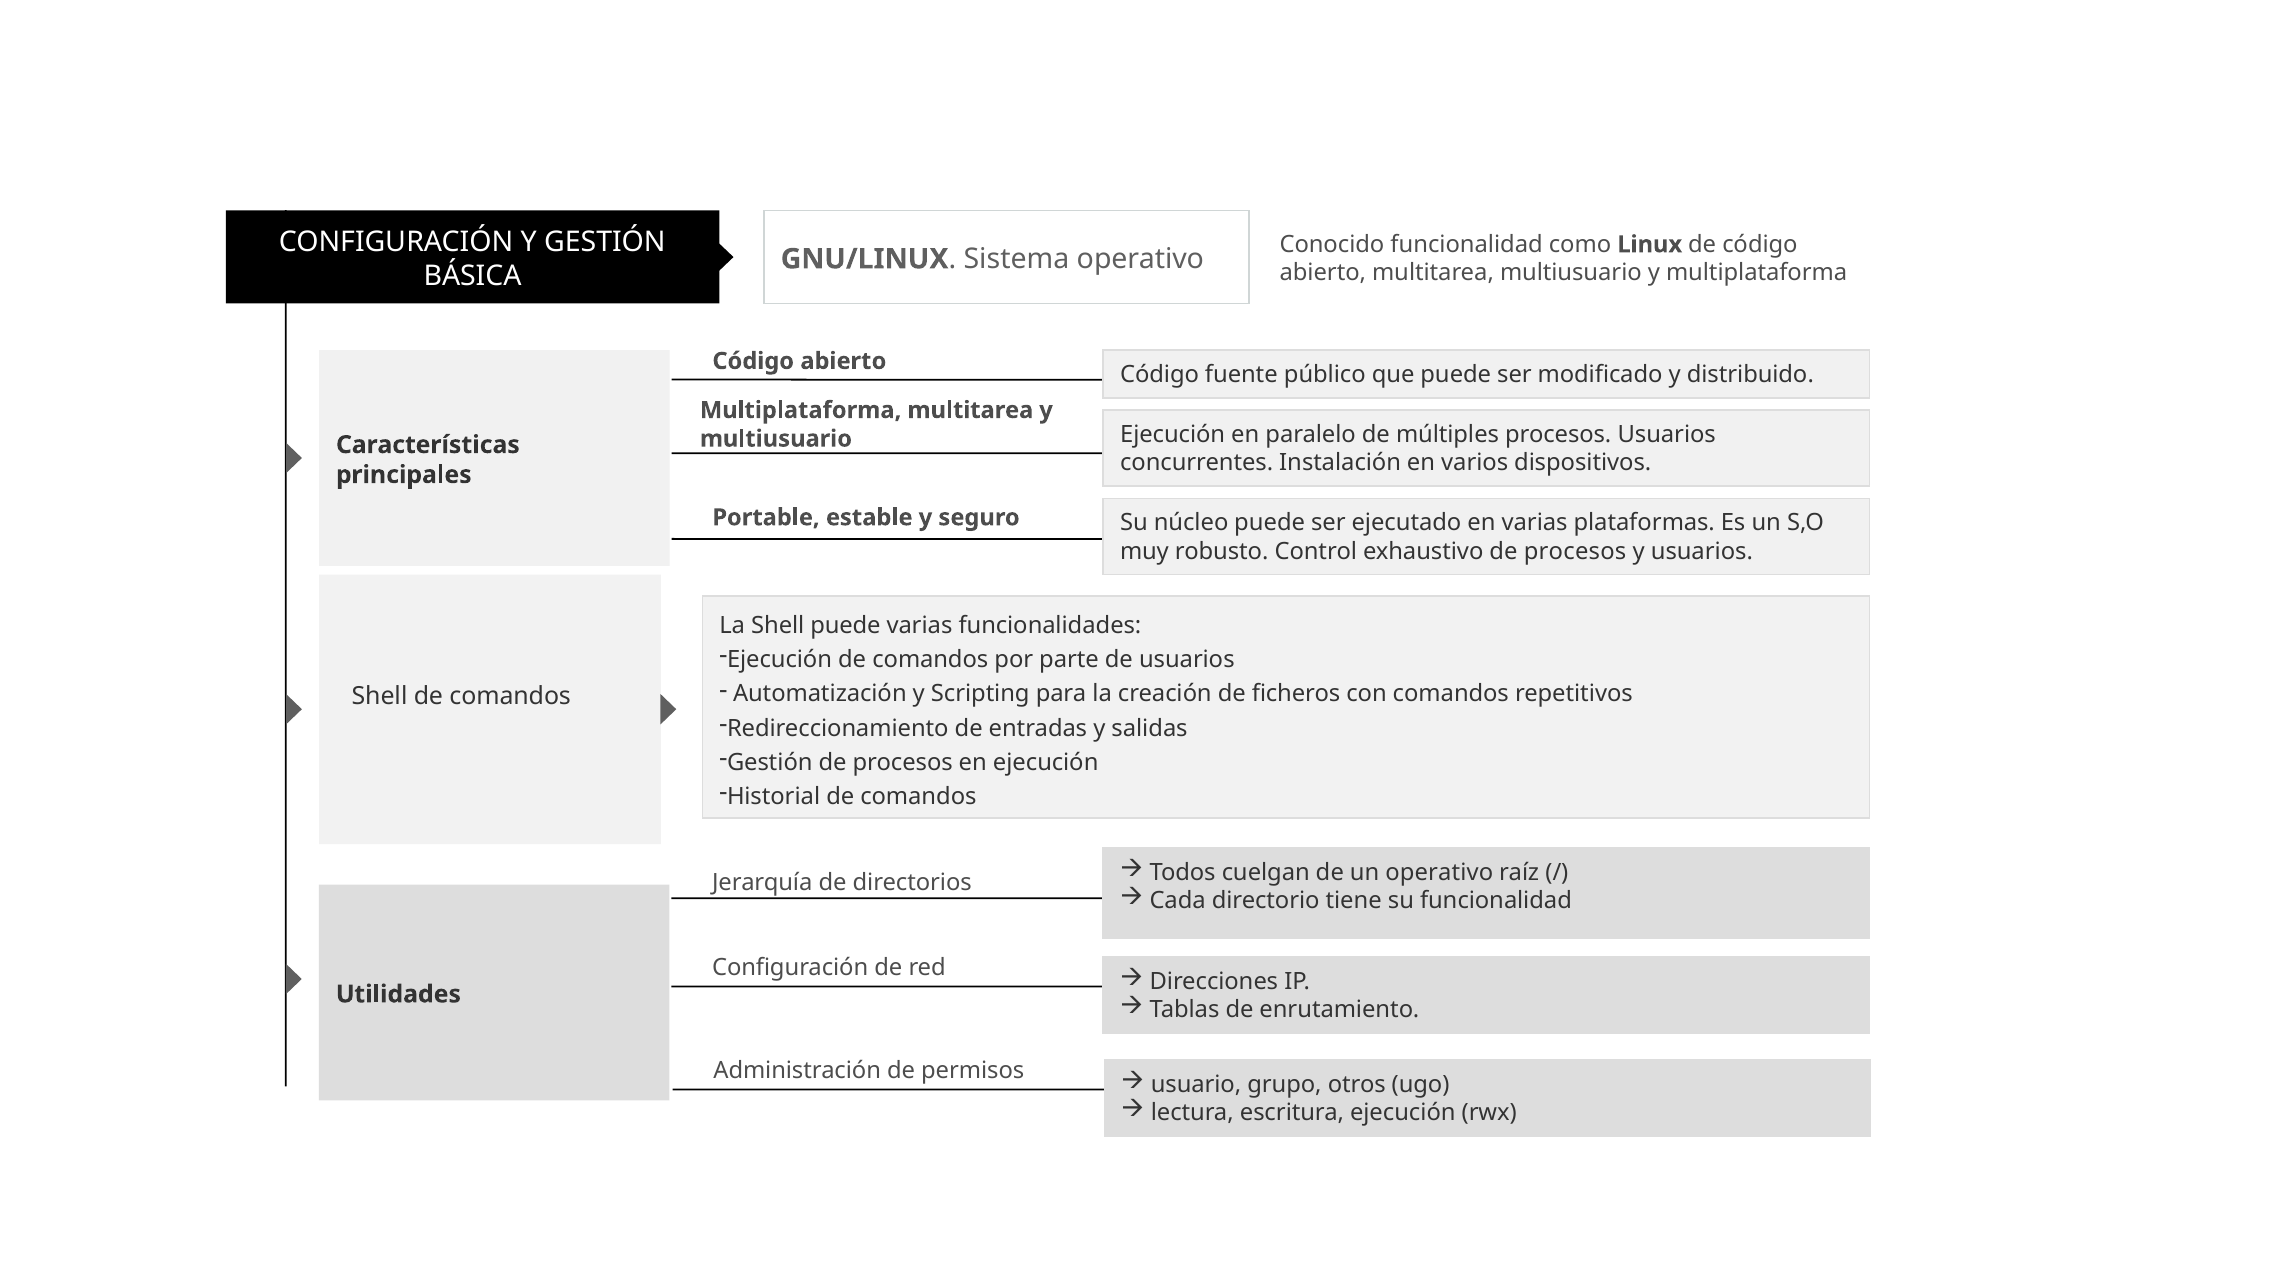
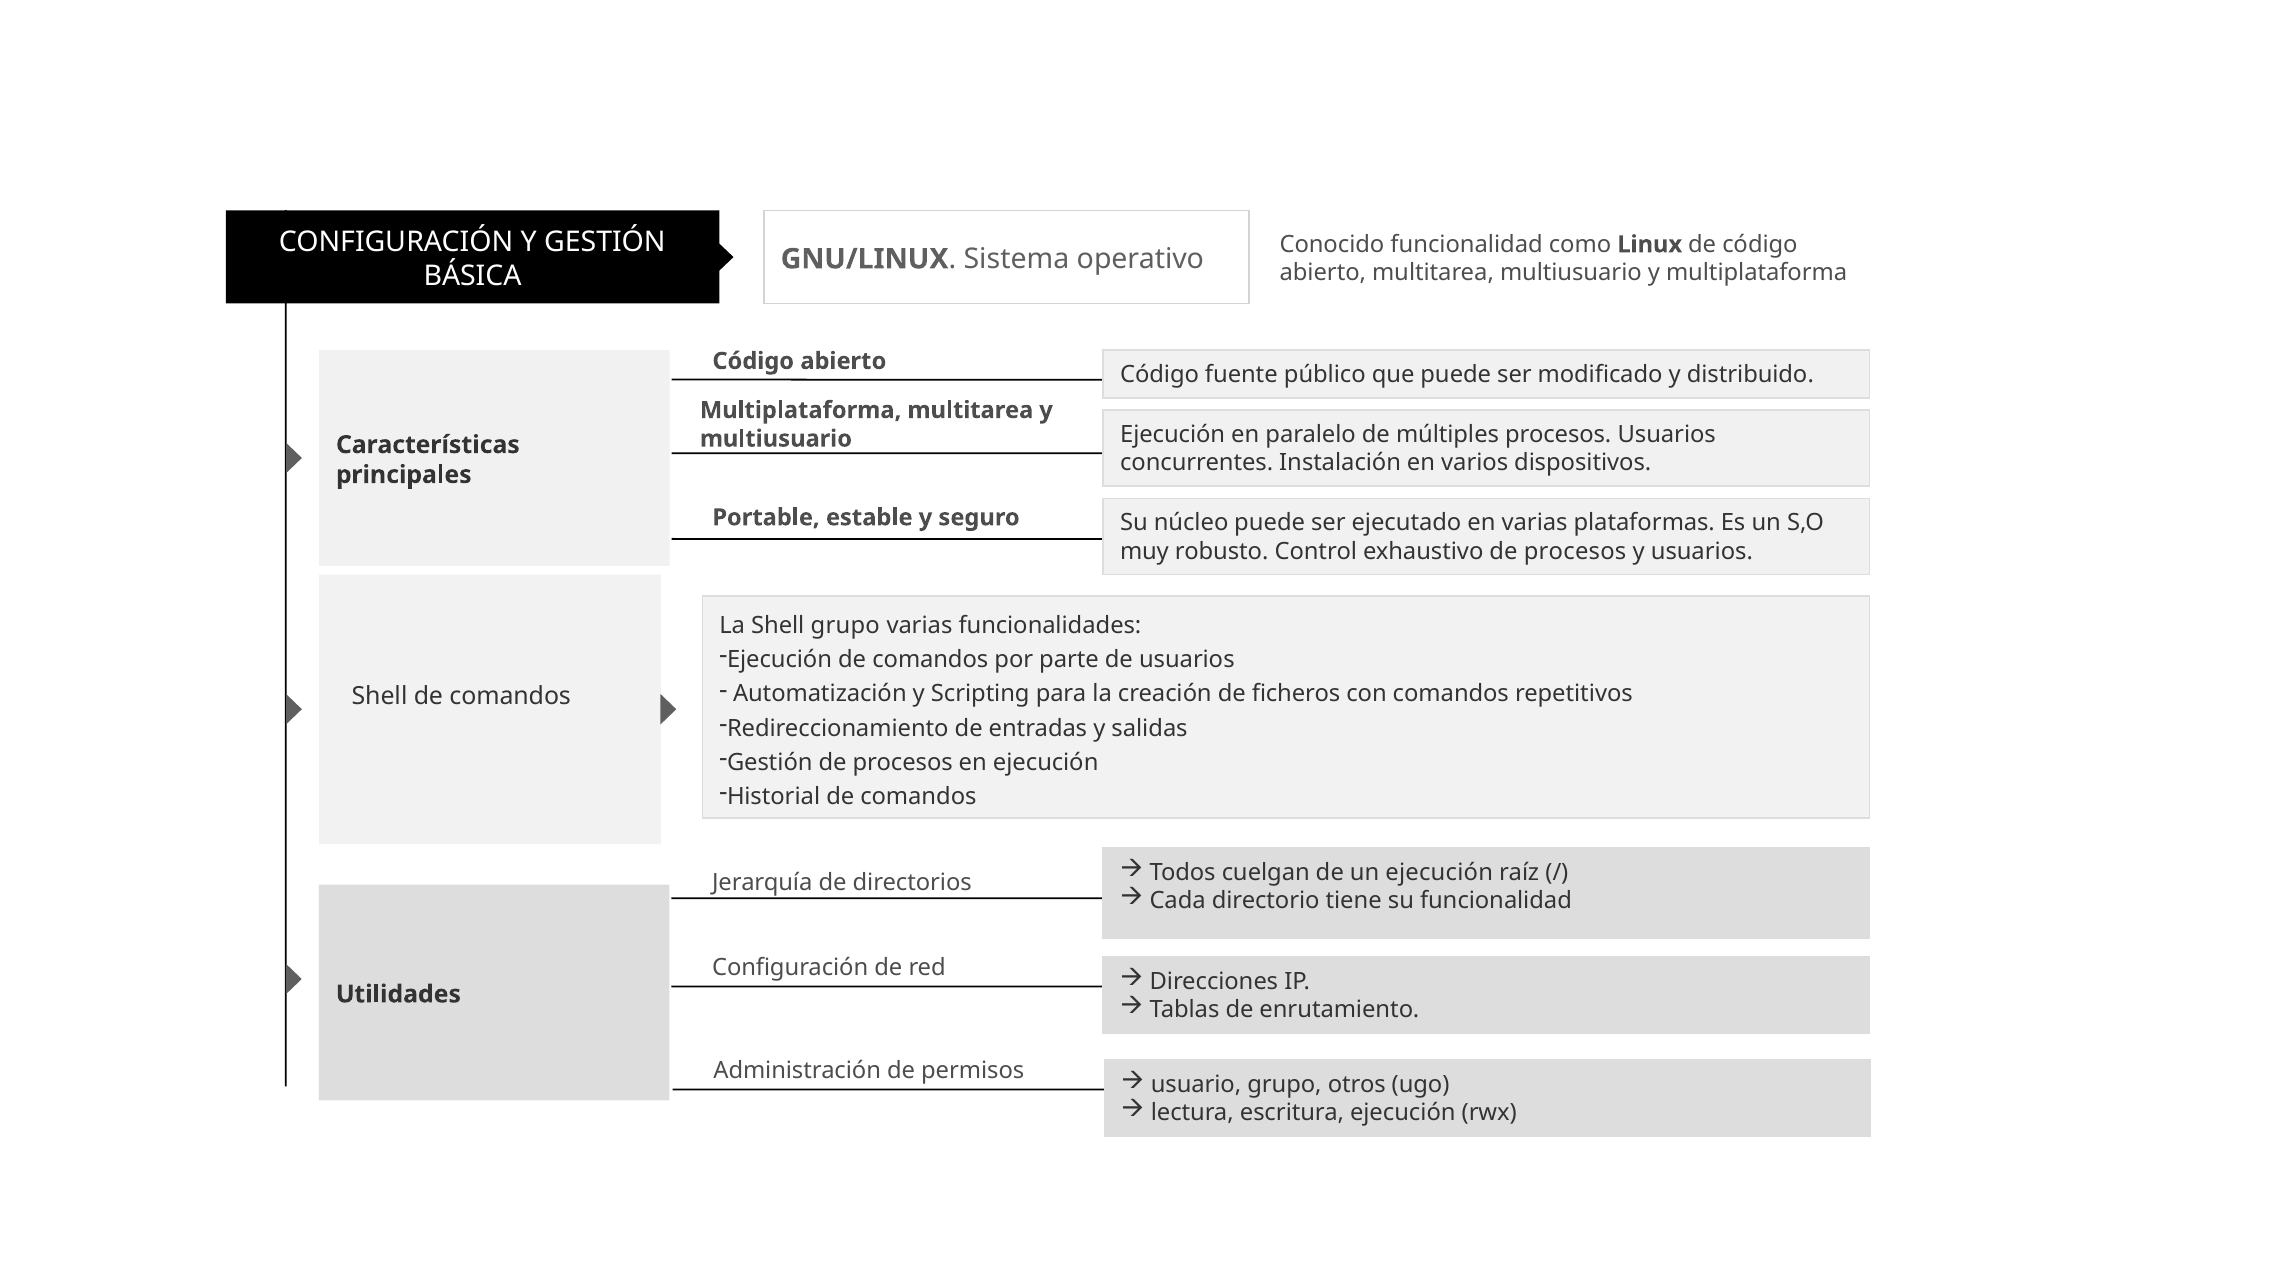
Shell puede: puede -> grupo (845, 626)
un operativo: operativo -> ejecución (1439, 872)
